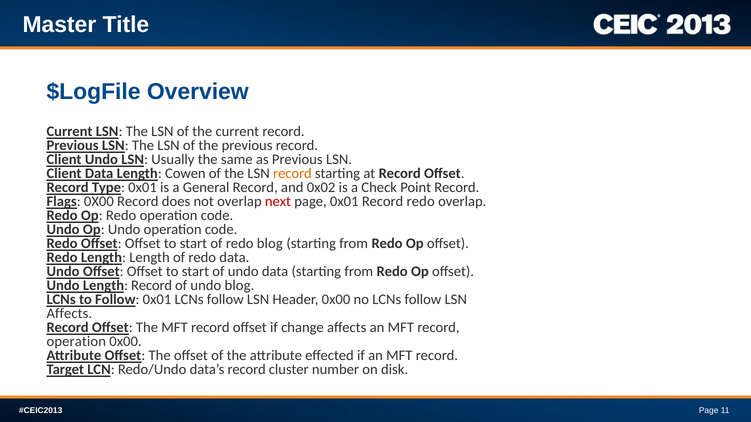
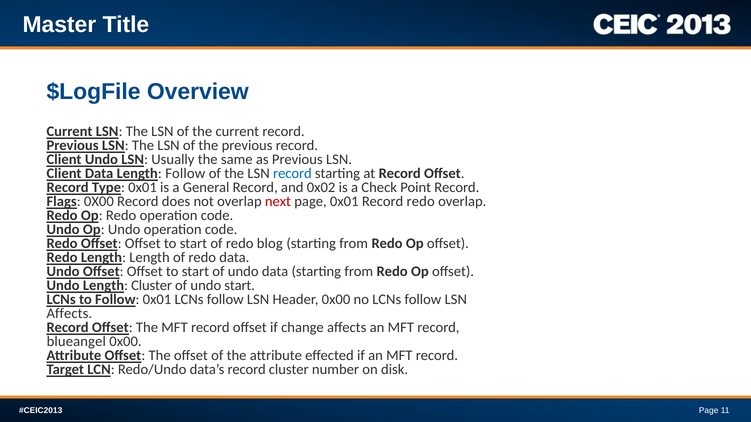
Length Cowen: Cowen -> Follow (185, 174)
record colour: orange -> blue (292, 174)
Length Record: Record -> Cluster (152, 286)
undo blog: blog -> start (240, 286)
operation: operation -> blueangel (76, 342)
